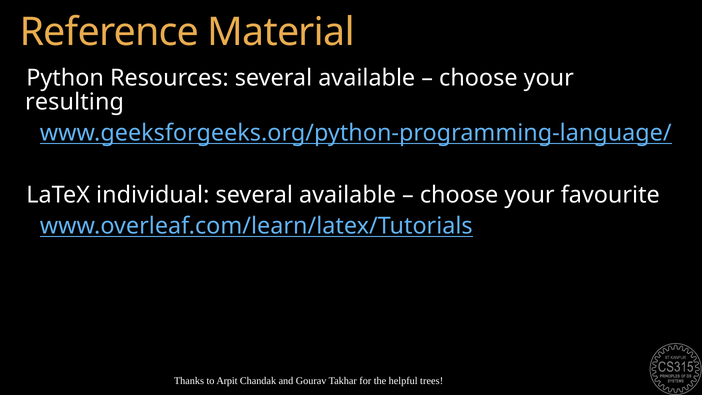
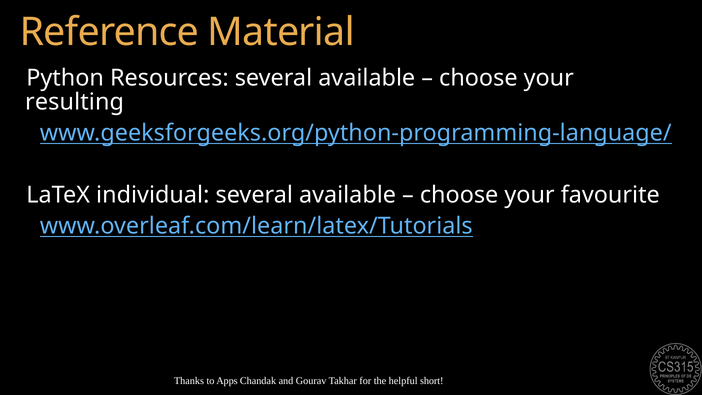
Arpit: Arpit -> Apps (227, 381)
trees: trees -> short (432, 381)
